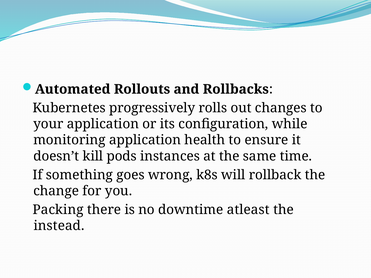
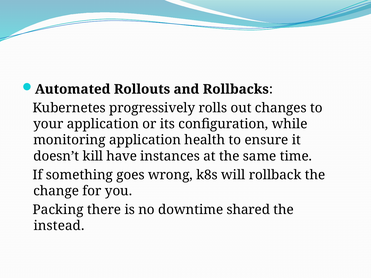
pods: pods -> have (122, 156)
atleast: atleast -> shared (248, 210)
